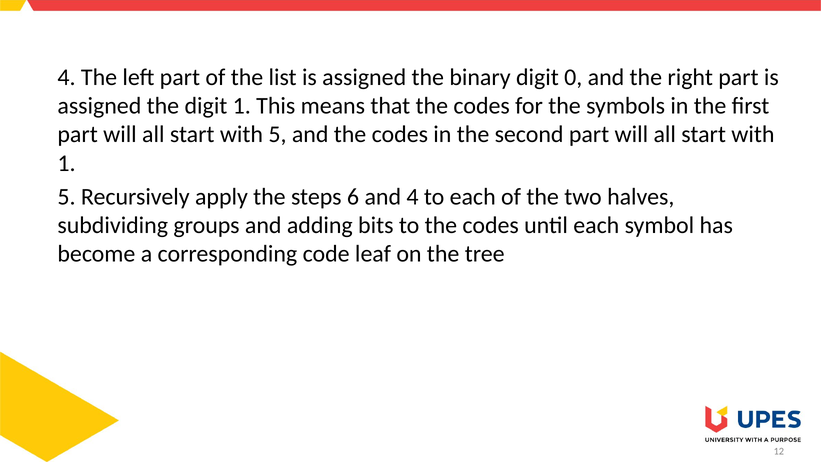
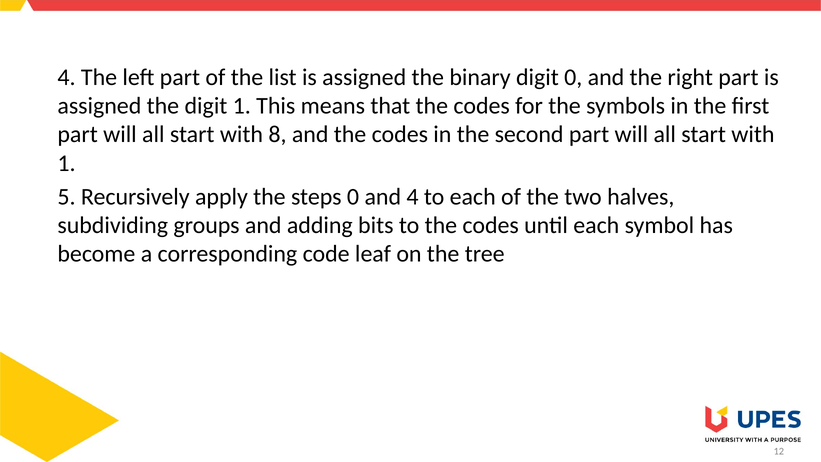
with 5: 5 -> 8 (277, 134)
steps 6: 6 -> 0 (353, 197)
